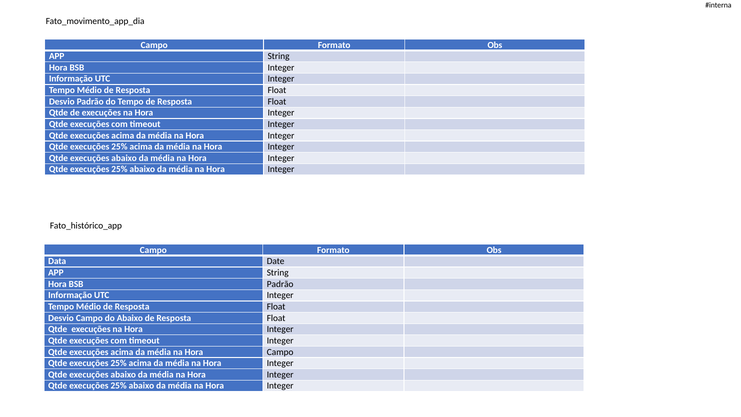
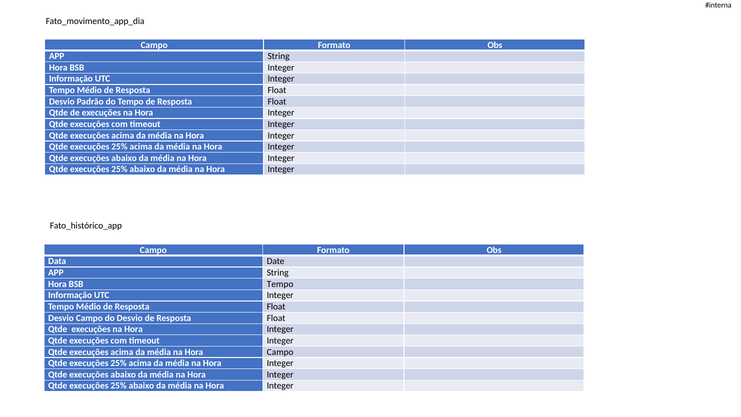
BSB Padrão: Padrão -> Tempo (280, 284)
do Abaixo: Abaixo -> Desvio (130, 318)
